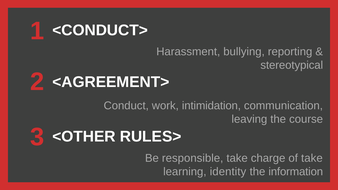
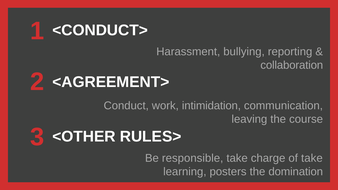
stereotypical: stereotypical -> collaboration (292, 65)
identity: identity -> posters (228, 172)
information: information -> domination (296, 172)
